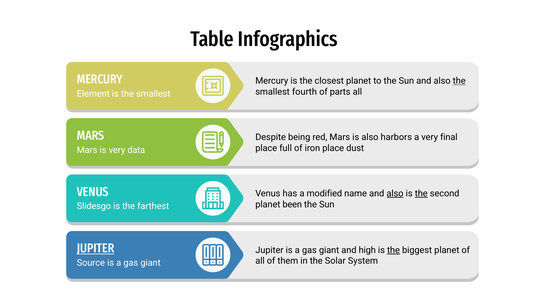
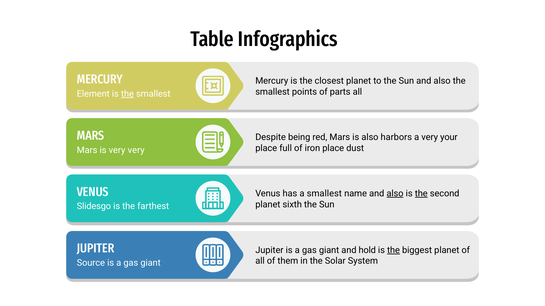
the underline: present -> none (459, 81)
fourth: fourth -> points (304, 92)
the underline: none -> present (127, 94)
final: final -> your (449, 137)
very data: data -> very (136, 150)
a modified: modified -> smallest (324, 194)
been: been -> sixth (292, 205)
JUPITER underline: present -> none (96, 249)
high: high -> hold (367, 251)
